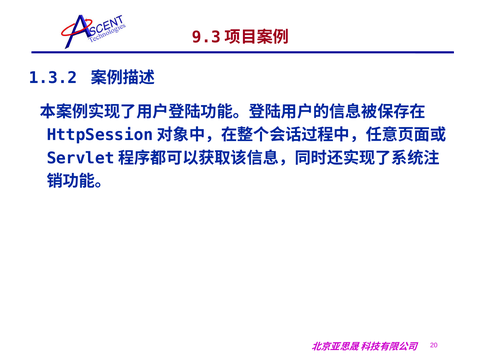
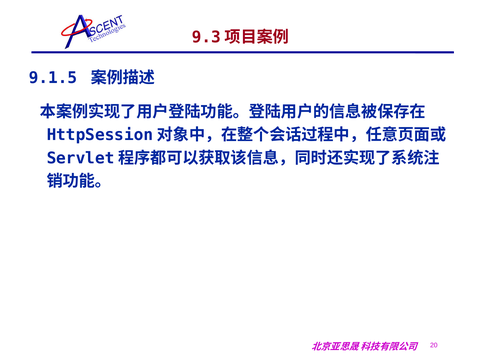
1.3.2: 1.3.2 -> 9.1.5 (53, 78)
